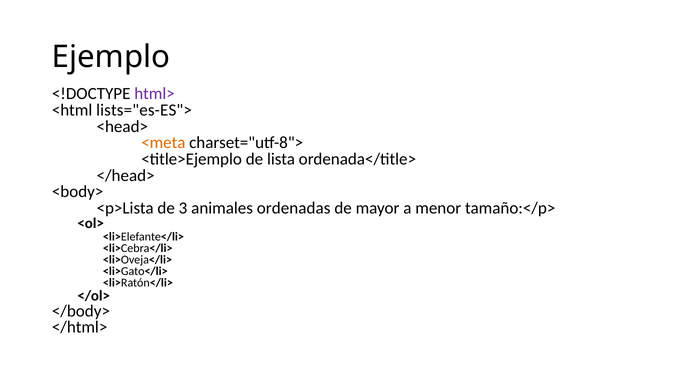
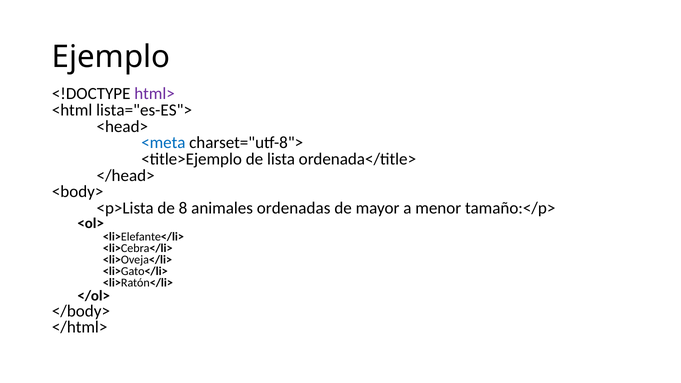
lists="es-ES">: lists="es-ES"> -> lista="es-ES"> (144, 110)
<meta colour: orange -> blue (163, 143)
3: 3 -> 8 (183, 208)
